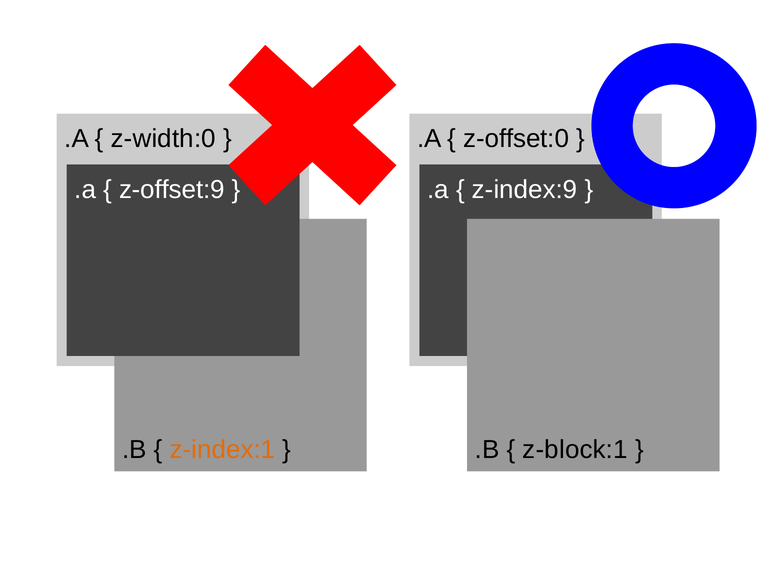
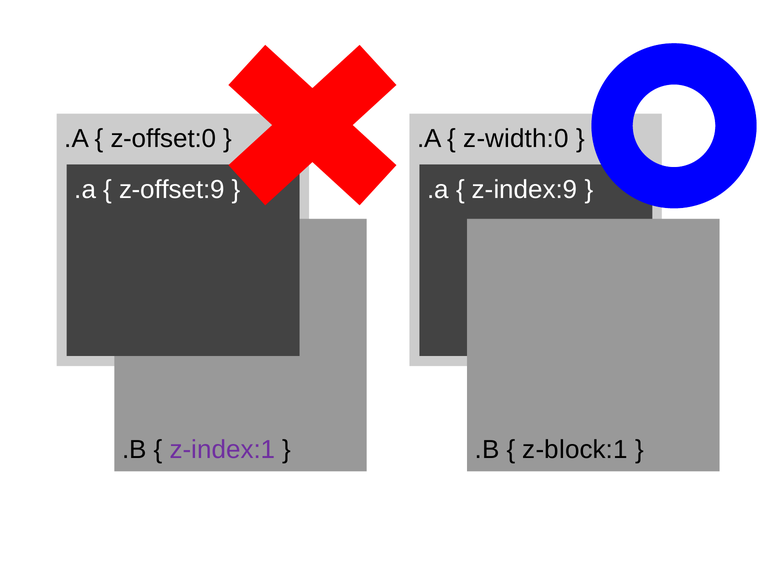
z-width:0: z-width:0 -> z-offset:0 (163, 139)
z-offset:0: z-offset:0 -> z-width:0 (516, 139)
z-index:1 colour: orange -> purple (222, 450)
